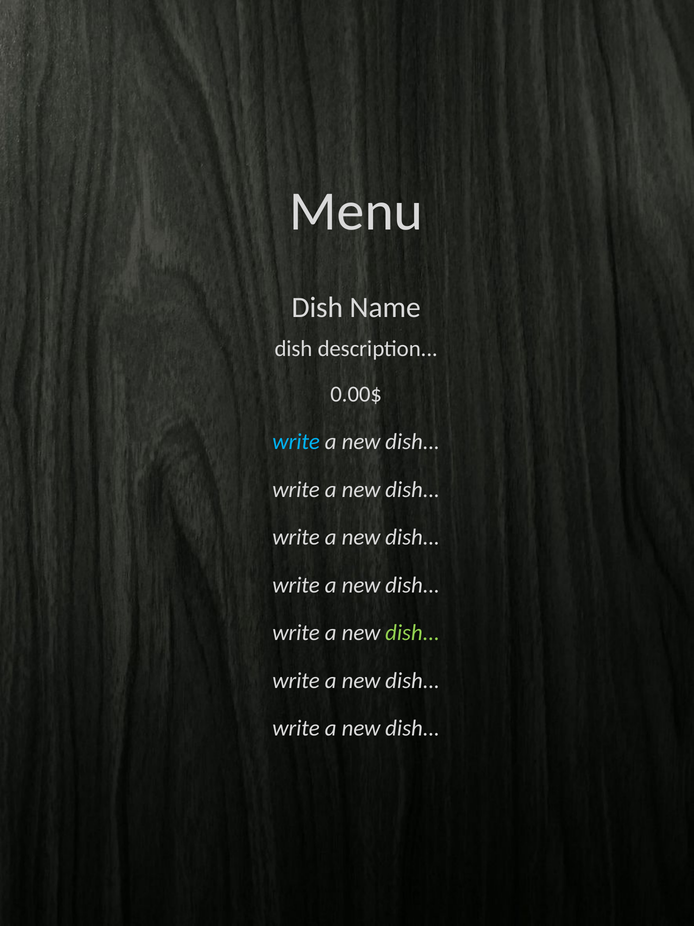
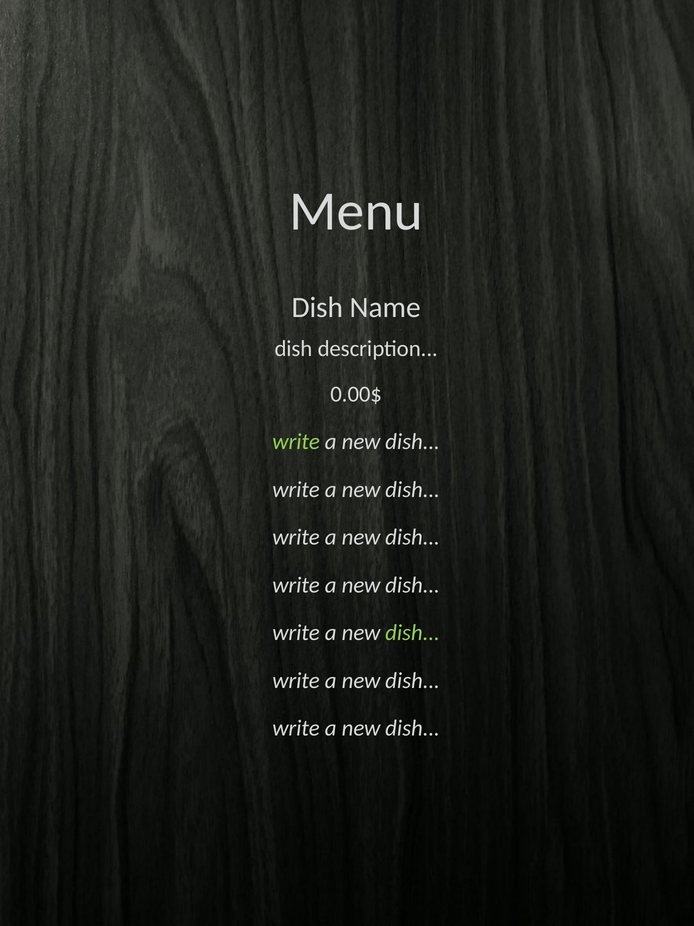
write colour: light blue -> light green (296, 441)
